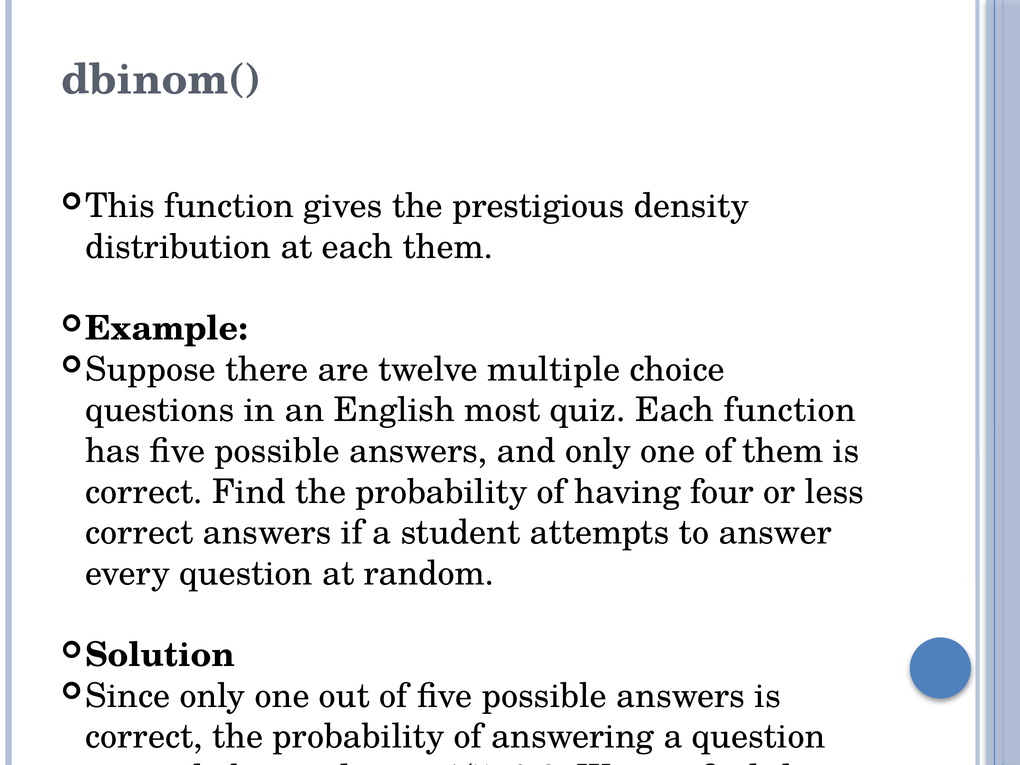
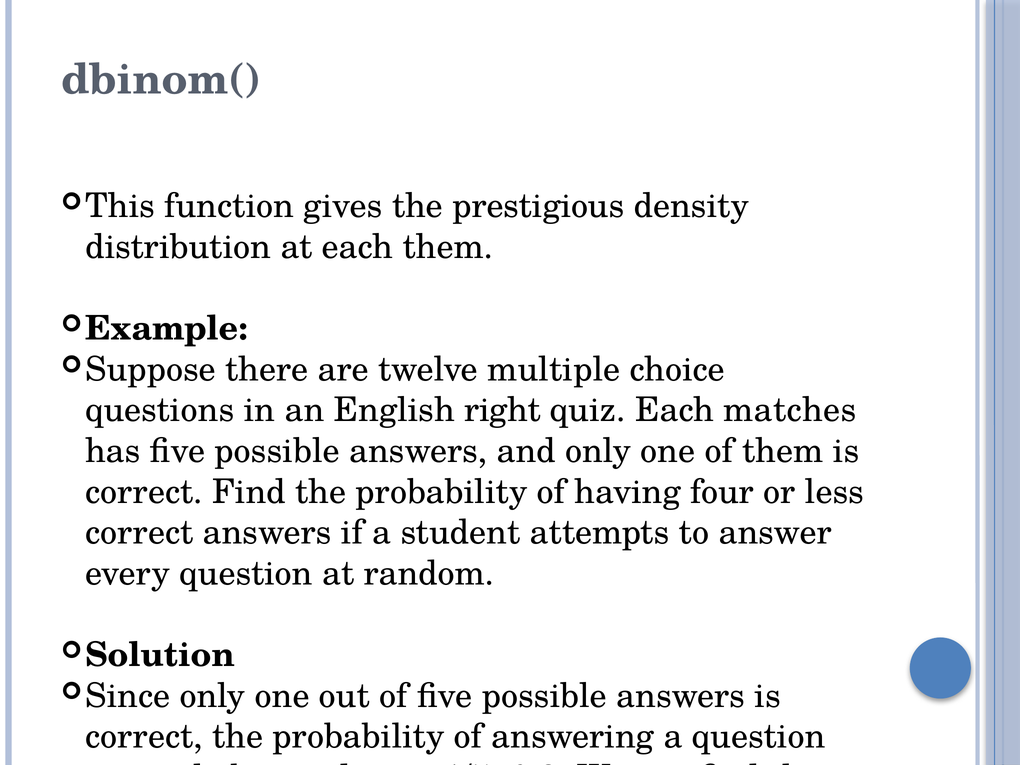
most: most -> right (503, 410)
Each function: function -> matches (790, 410)
